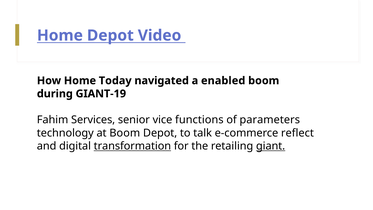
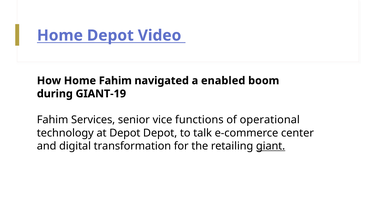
Home Today: Today -> Fahim (115, 81)
parameters: parameters -> operational (270, 120)
at Boom: Boom -> Depot (125, 133)
reflect: reflect -> center (297, 133)
transformation underline: present -> none (132, 146)
